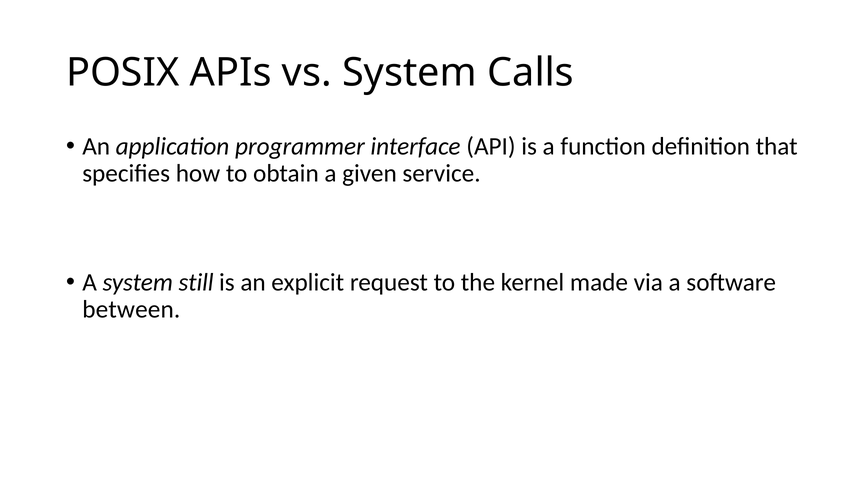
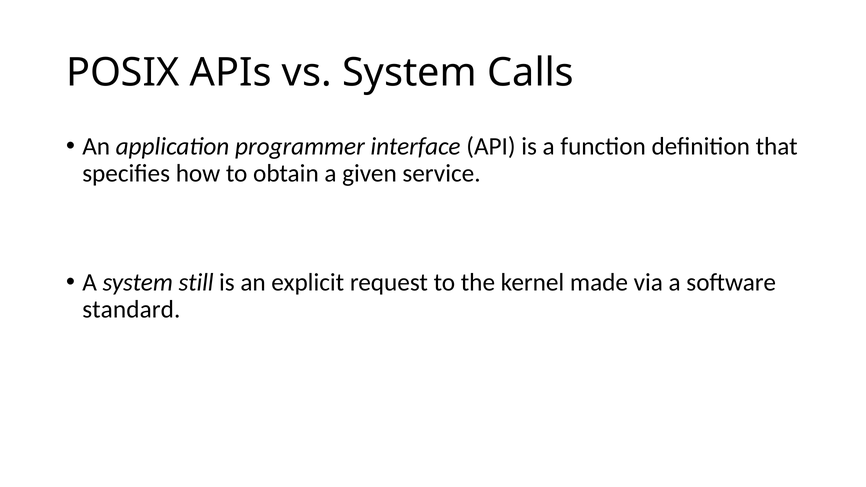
between: between -> standard (131, 310)
